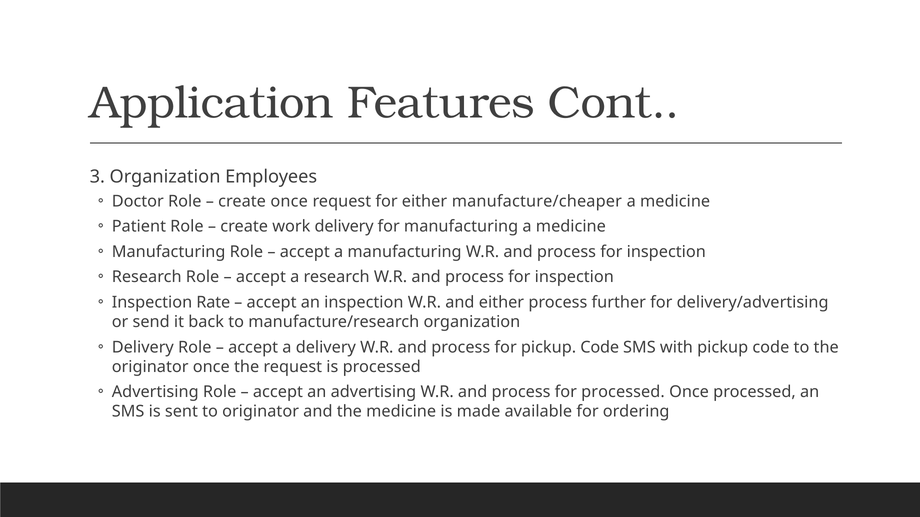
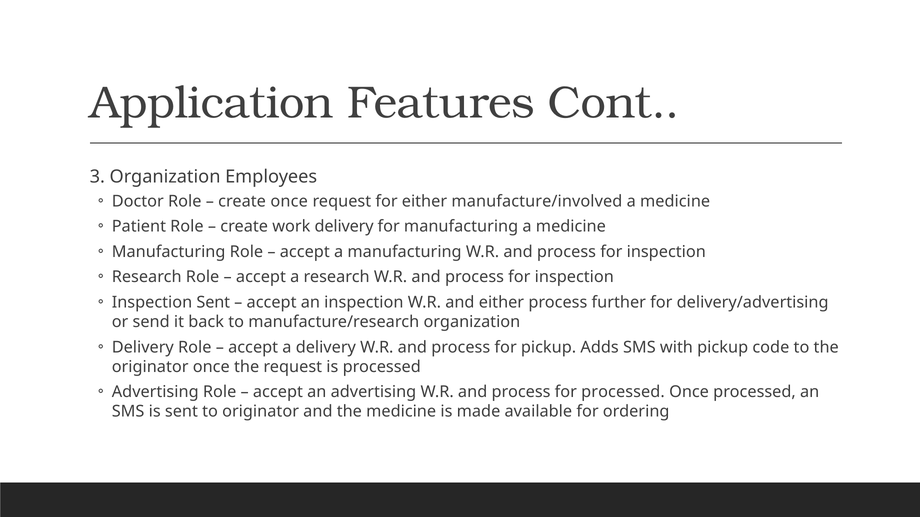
manufacture/cheaper: manufacture/cheaper -> manufacture/involved (537, 201)
Inspection Rate: Rate -> Sent (213, 303)
for pickup Code: Code -> Adds (600, 347)
